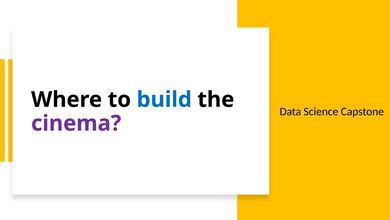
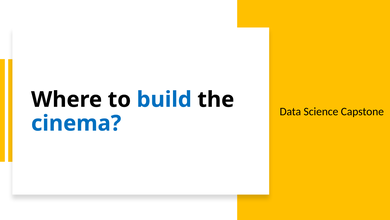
cinema colour: purple -> blue (76, 123)
